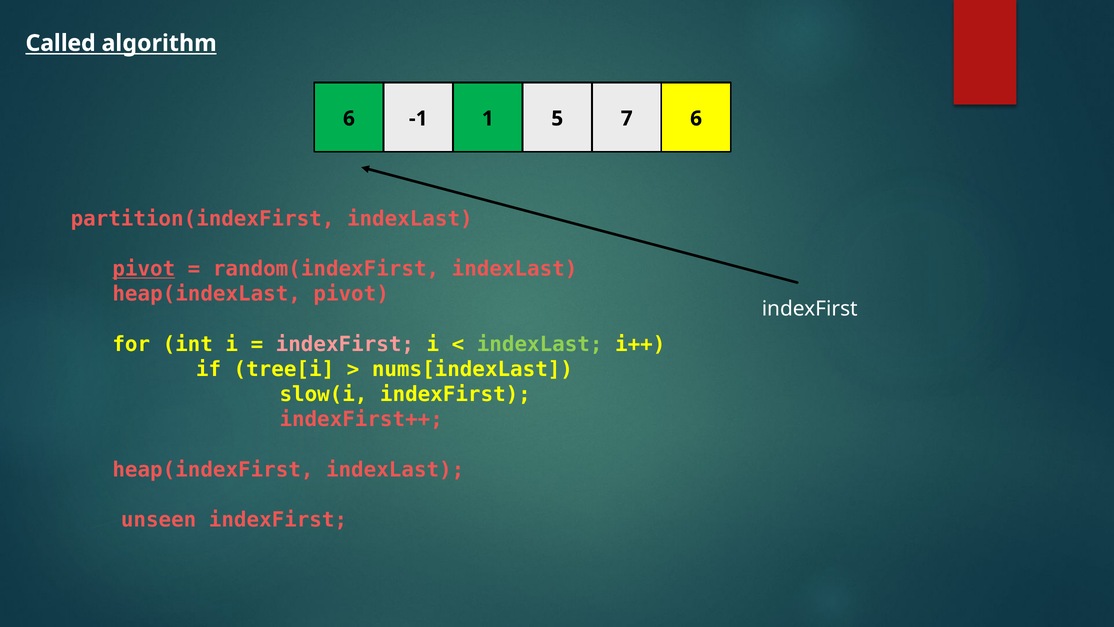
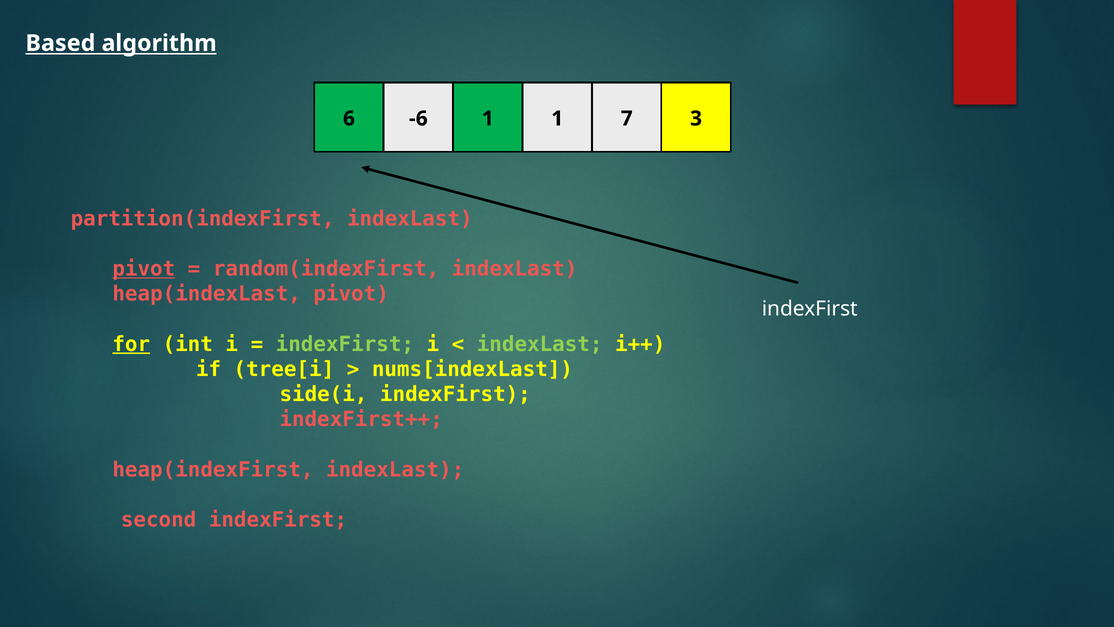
Called: Called -> Based (60, 43)
-1: -1 -> -6 (418, 119)
1 5: 5 -> 1 (557, 119)
7 6: 6 -> 3 (696, 119)
for underline: none -> present (131, 344)
indexFirst colour: pink -> light green (345, 344)
slow(i: slow(i -> side(i (323, 394)
unseen: unseen -> second (159, 519)
